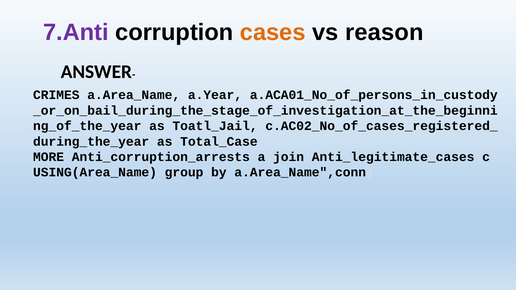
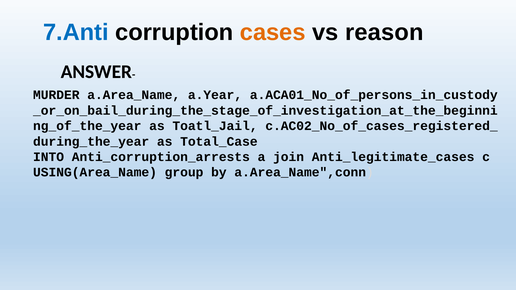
7.Anti colour: purple -> blue (76, 32)
CRIMES: CRIMES -> MURDER (56, 95)
MORE: MORE -> INTO (49, 157)
